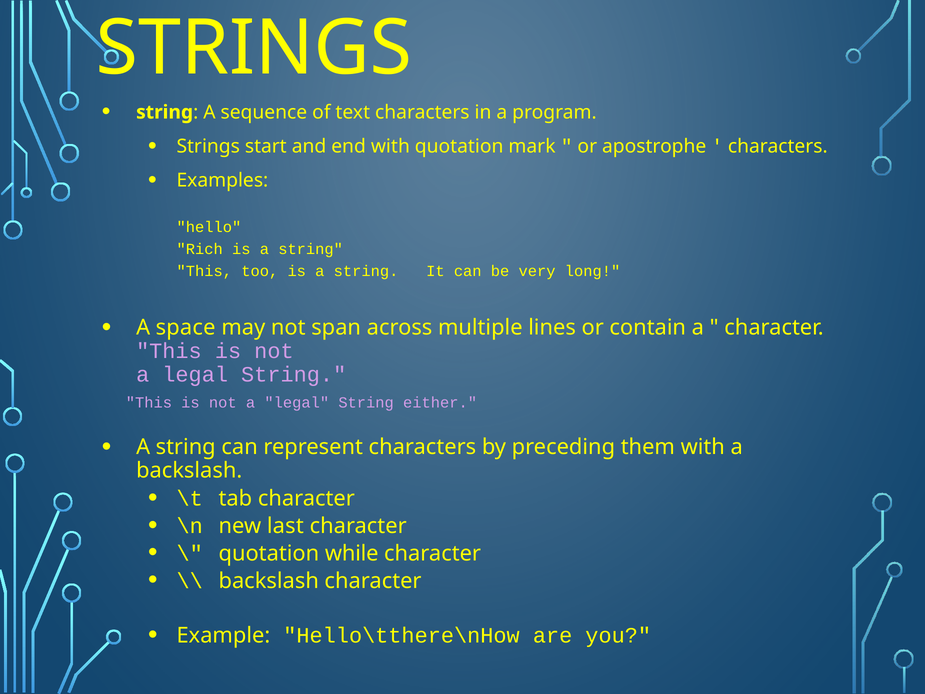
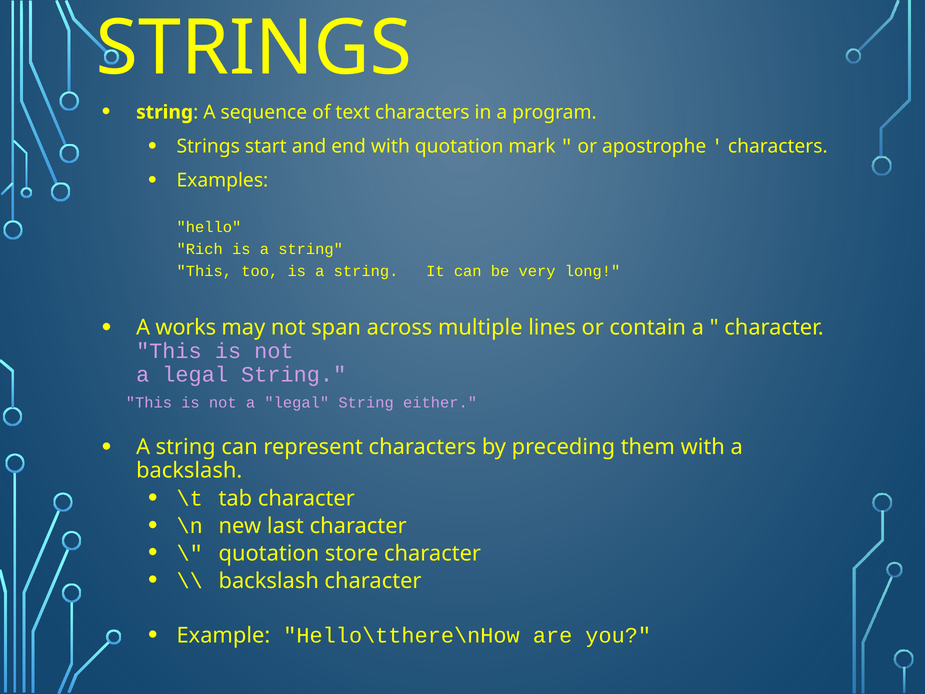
space: space -> works (186, 327)
while: while -> store (352, 553)
